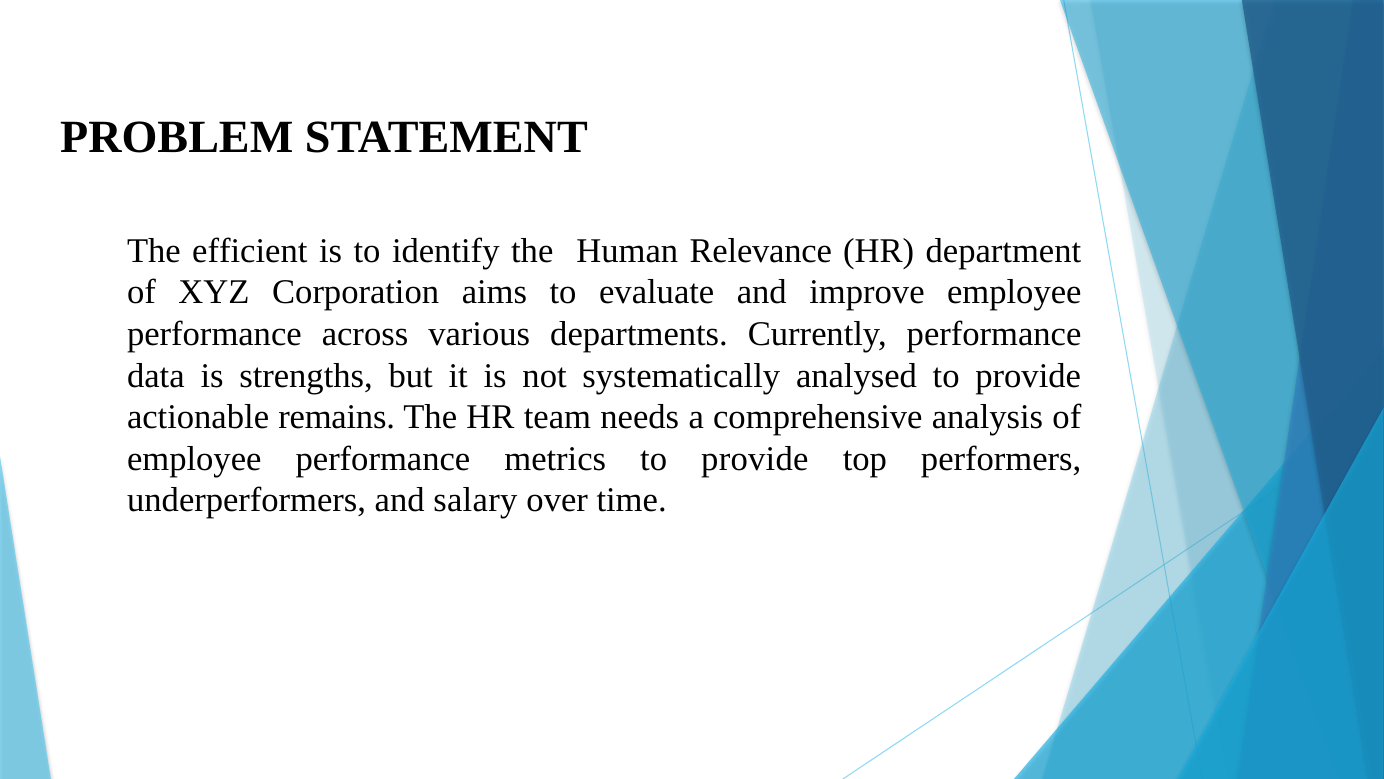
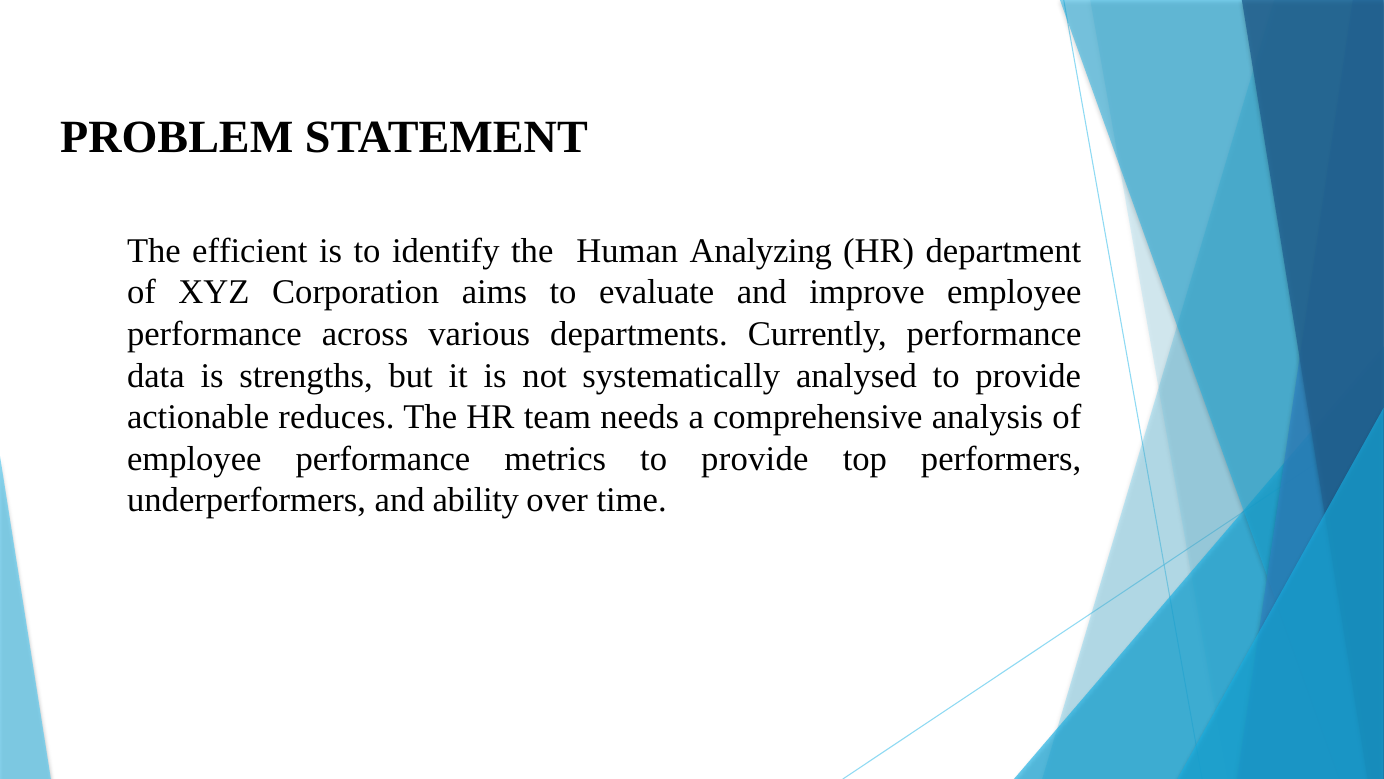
Relevance: Relevance -> Analyzing (761, 251)
remains: remains -> reduces (336, 417)
salary: salary -> ability (476, 500)
